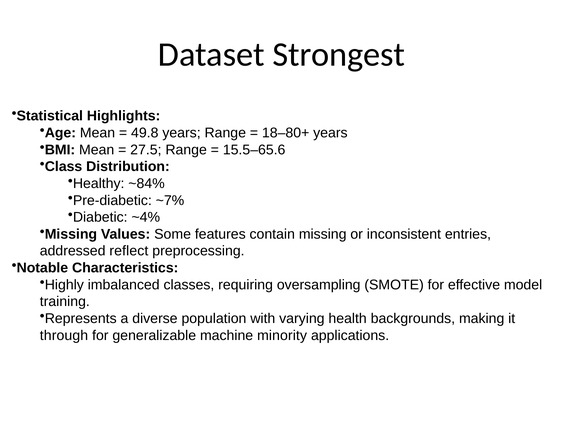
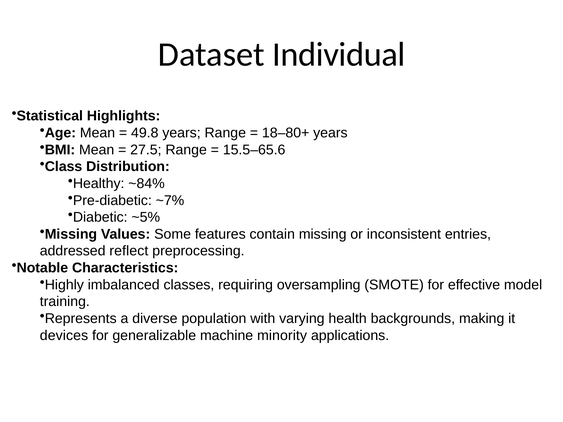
Strongest: Strongest -> Individual (339, 55)
~4%: ~4% -> ~5% (146, 217)
through: through -> devices (64, 336)
